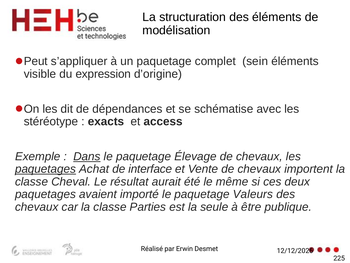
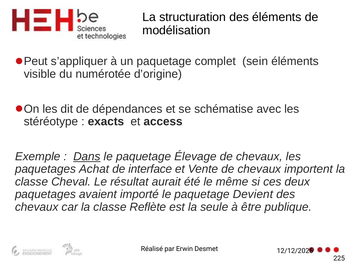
expression: expression -> numérotée (103, 74)
paquetages underline: present -> none (45, 169)
Valeurs: Valeurs -> Devient (253, 194)
Parties: Parties -> Reflète (148, 207)
